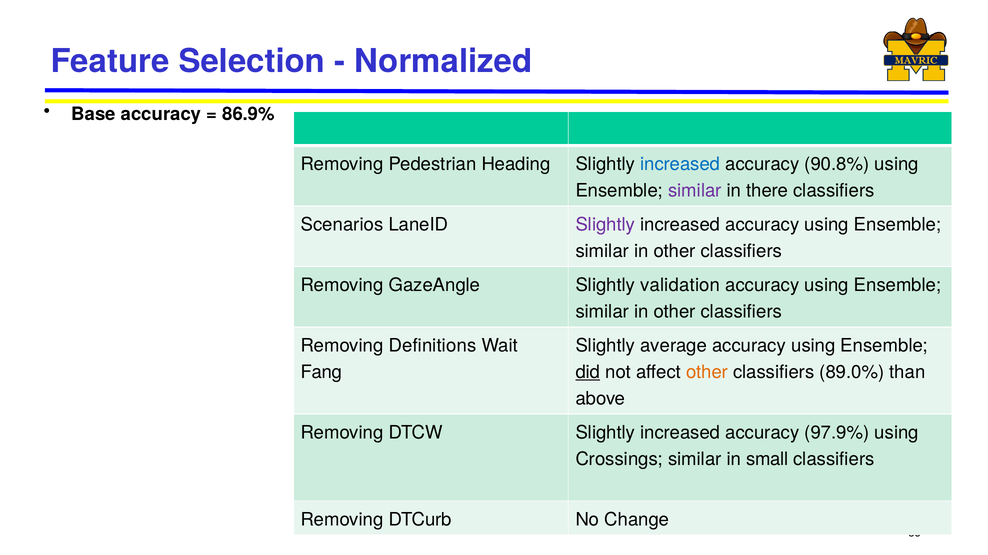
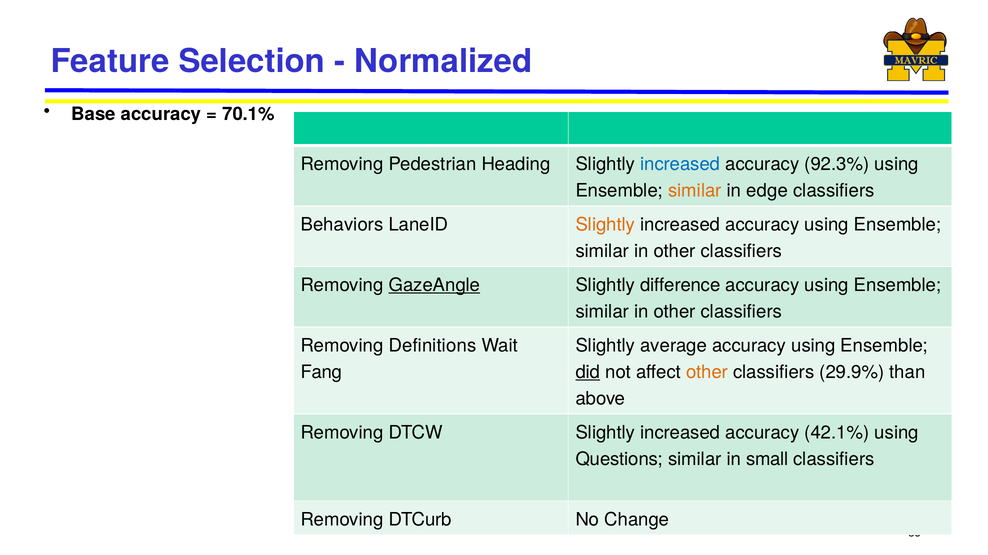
86.9%: 86.9% -> 70.1% (248, 114)
90.8%: 90.8% -> 92.3% (837, 165)
similar colour: purple -> orange (695, 191)
there: there -> edge (767, 191)
Scenarios: Scenarios -> Behaviors (342, 225)
Slightly colour: purple -> orange (605, 225)
GazeAngle underline: none -> present (434, 286)
validation: validation -> difference (680, 286)
89.0%: 89.0% -> 29.9% (852, 373)
97.9%: 97.9% -> 42.1% (837, 433)
Crossings: Crossings -> Questions (619, 460)
